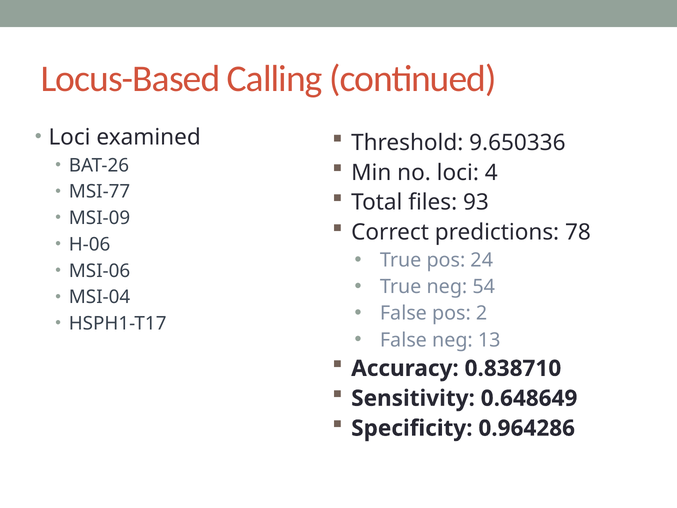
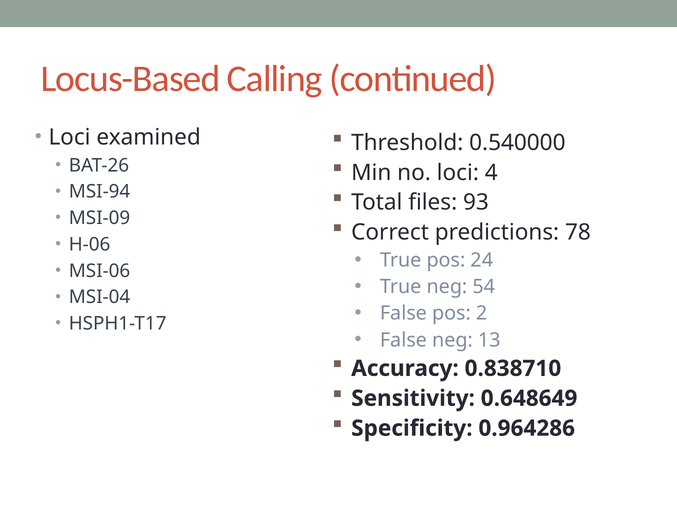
9.650336: 9.650336 -> 0.540000 (517, 143)
MSI-77: MSI-77 -> MSI-94 (100, 192)
